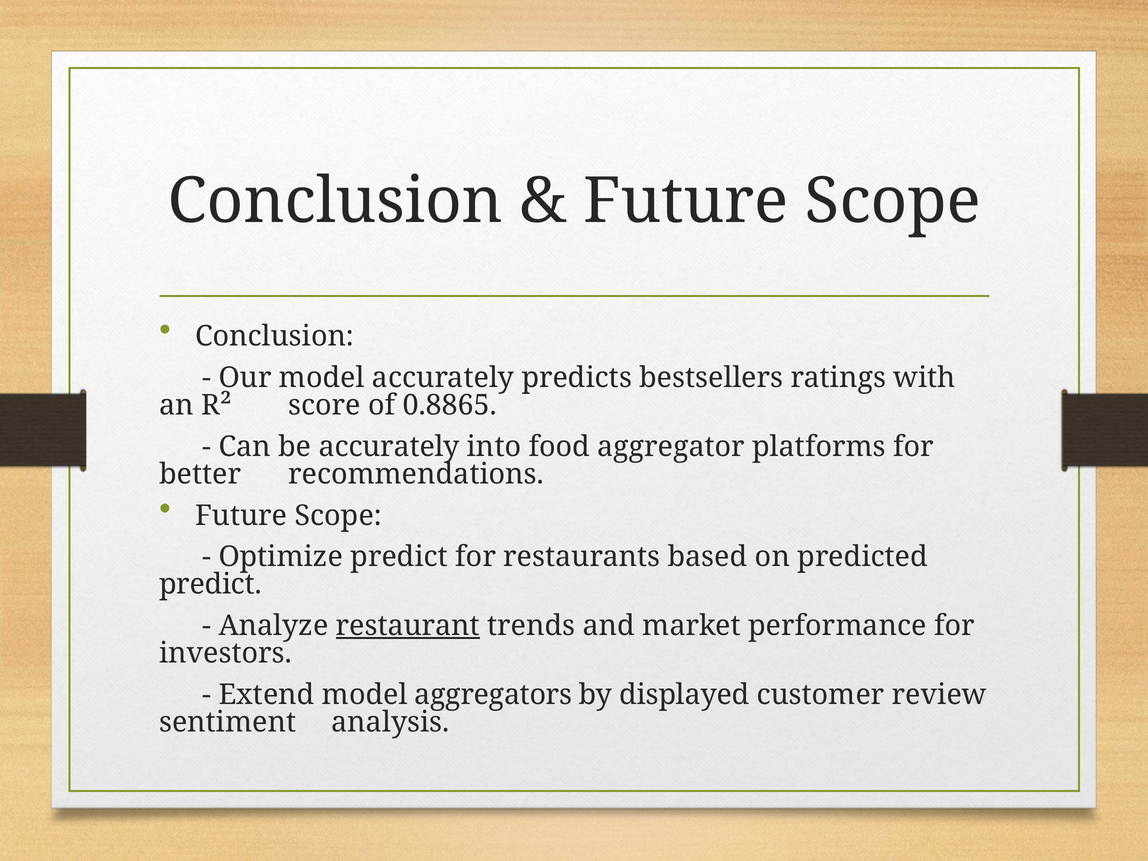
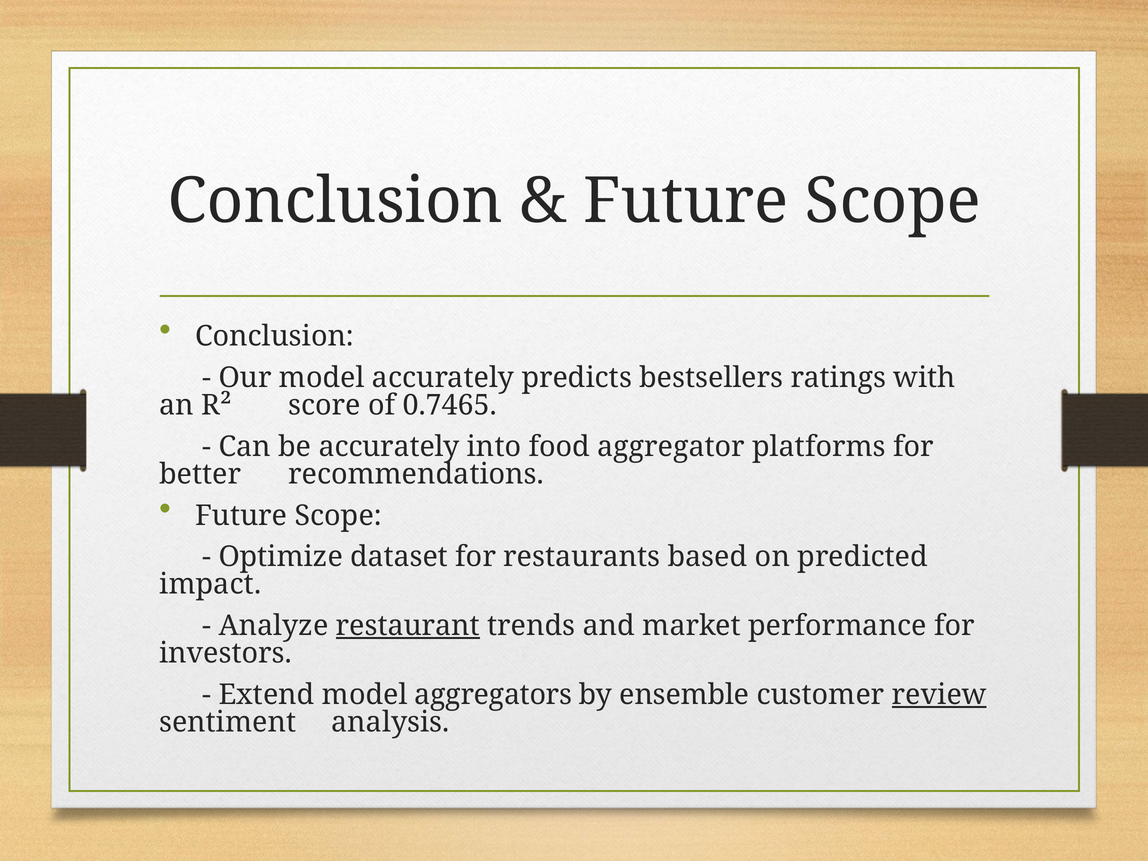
0.8865: 0.8865 -> 0.7465 (450, 405)
Optimize predict: predict -> dataset (399, 557)
predict: predict -> impact (210, 584)
displayed: displayed -> ensemble (684, 695)
review underline: none -> present (939, 695)
